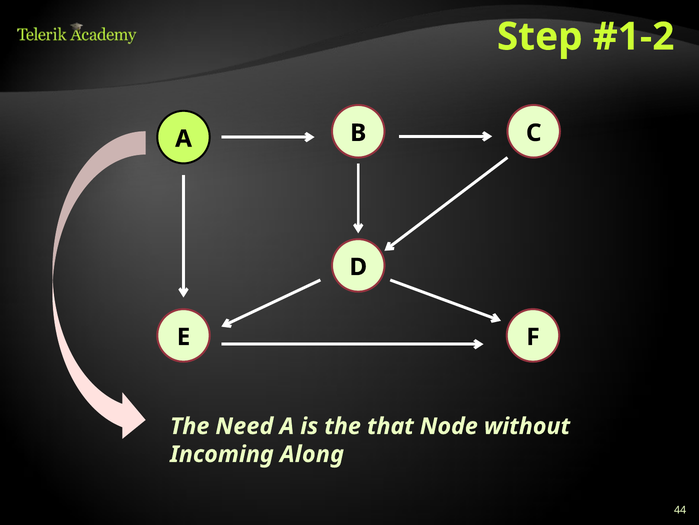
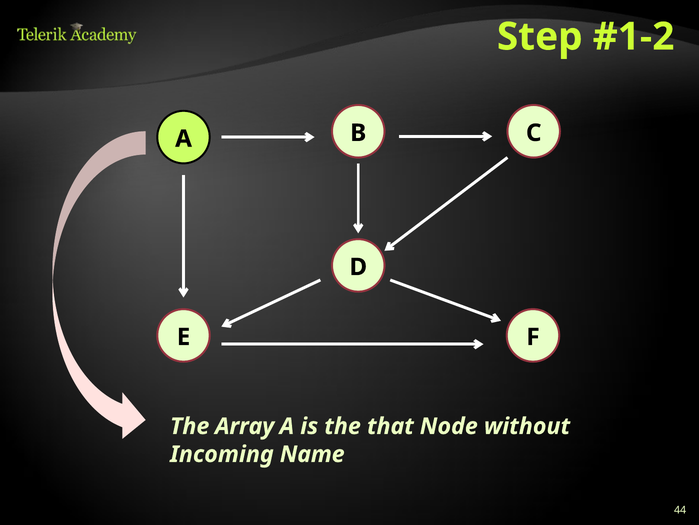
Need: Need -> Array (245, 426)
Along: Along -> Name (312, 454)
